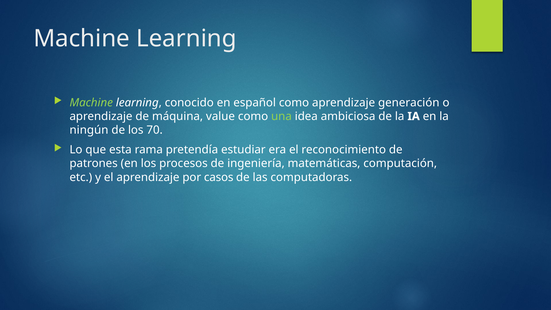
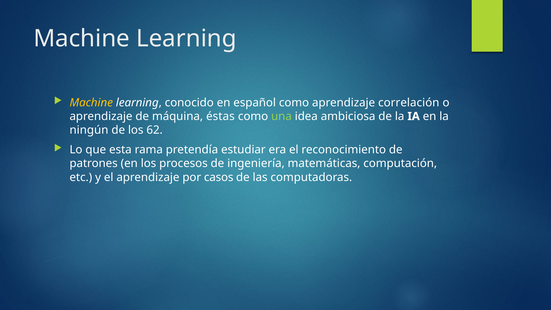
Machine colour: light green -> yellow (91, 103)
generación: generación -> correlación (409, 103)
value: value -> éstas (220, 116)
70: 70 -> 62 (155, 130)
